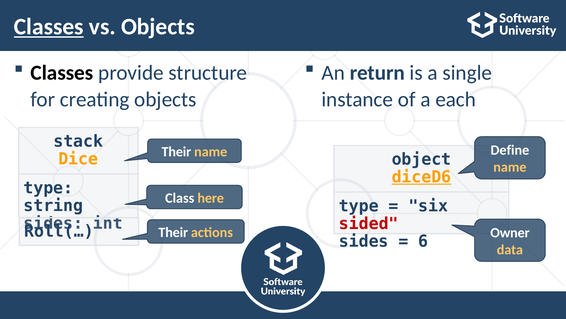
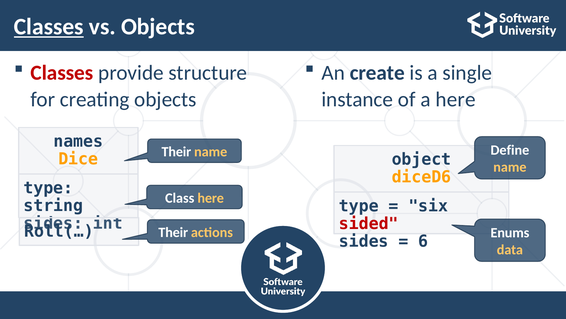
Classes colour: black -> red (62, 73)
return: return -> create (377, 73)
a each: each -> here (456, 99)
stack: stack -> names (78, 141)
diceD6 underline: present -> none (421, 177)
Owner: Owner -> Enums (510, 232)
